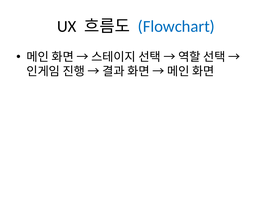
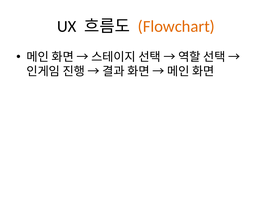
Flowchart colour: blue -> orange (176, 26)
